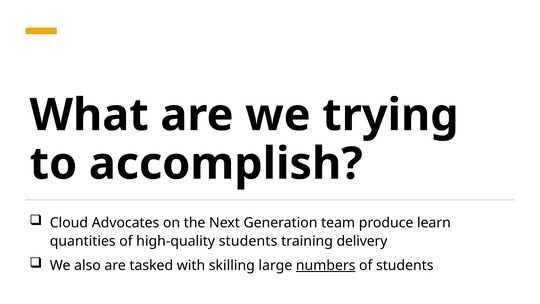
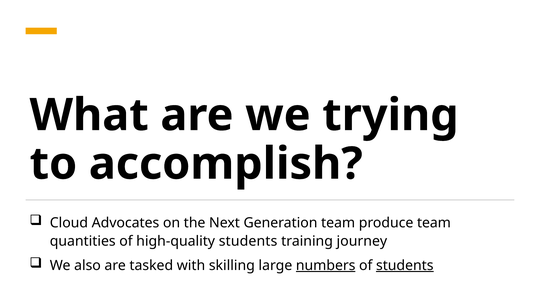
produce learn: learn -> team (434, 223)
delivery: delivery -> journey (362, 241)
students underline: none -> present (405, 265)
